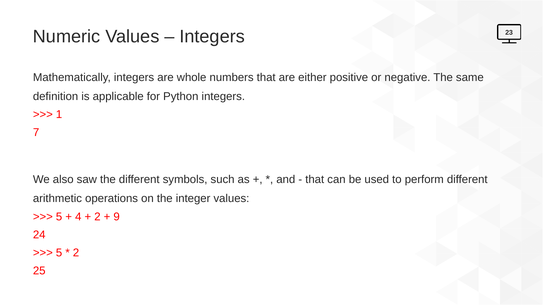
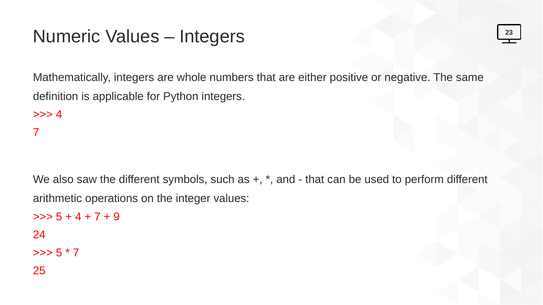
1: 1 -> 4 (59, 115)
2: 2 -> 7 (97, 217)
2: 2 -> 7 (76, 253)
